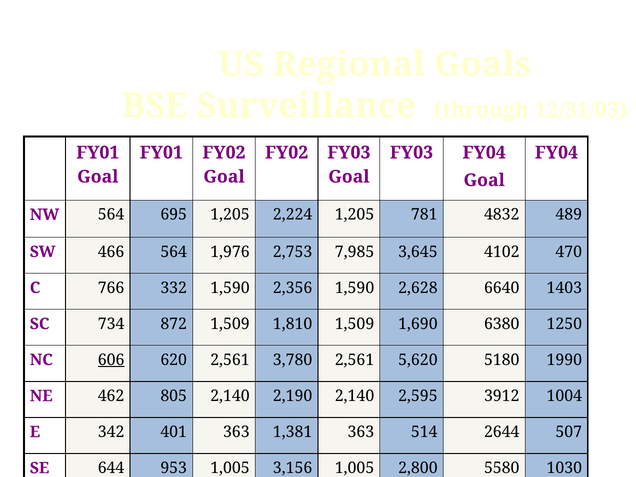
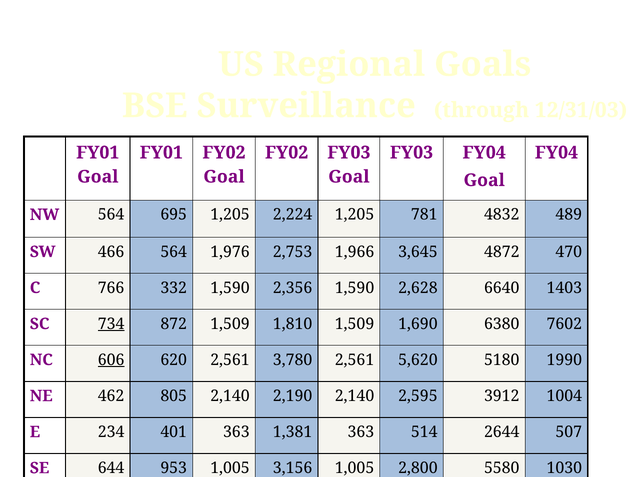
7,985: 7,985 -> 1,966 (355, 252)
4102: 4102 -> 4872 (502, 252)
734 underline: none -> present (111, 324)
1250: 1250 -> 7602 (564, 324)
342: 342 -> 234 (111, 432)
